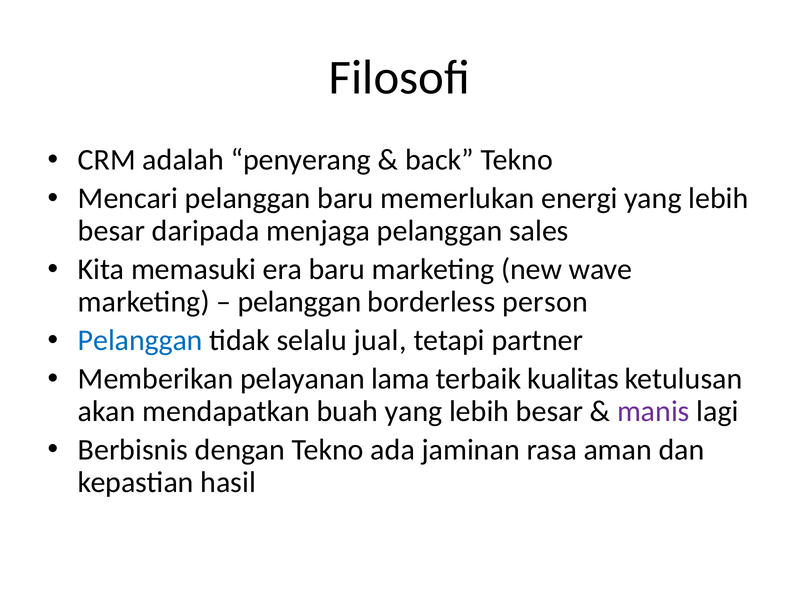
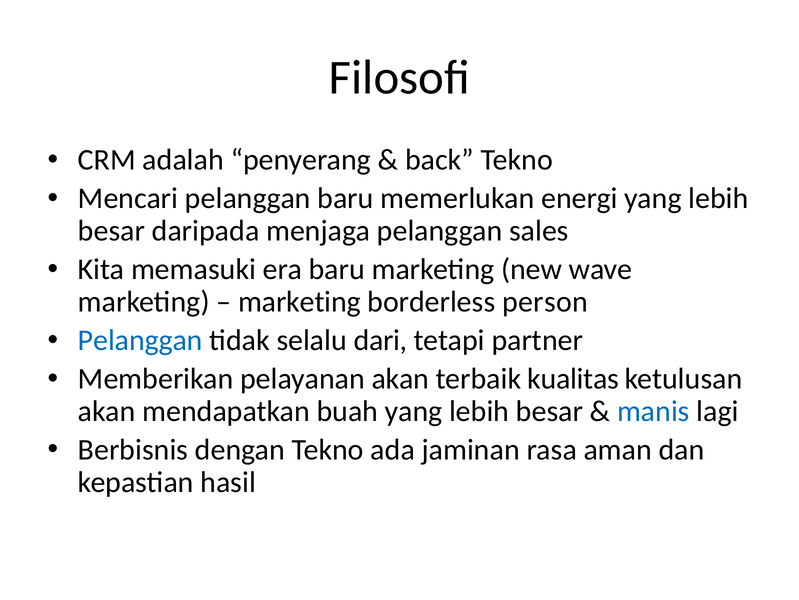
pelanggan: pelanggan -> marketing (299, 301)
jual: jual -> dari (380, 340)
pelayanan lama: lama -> akan (400, 378)
manis colour: purple -> blue (653, 411)
